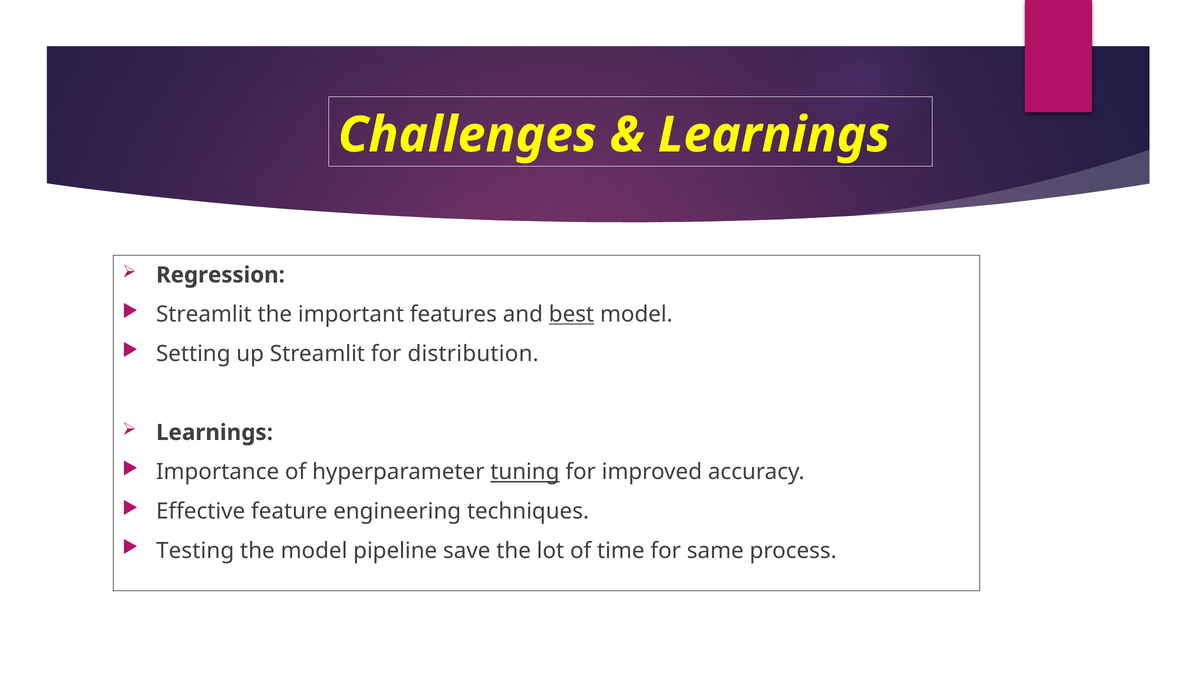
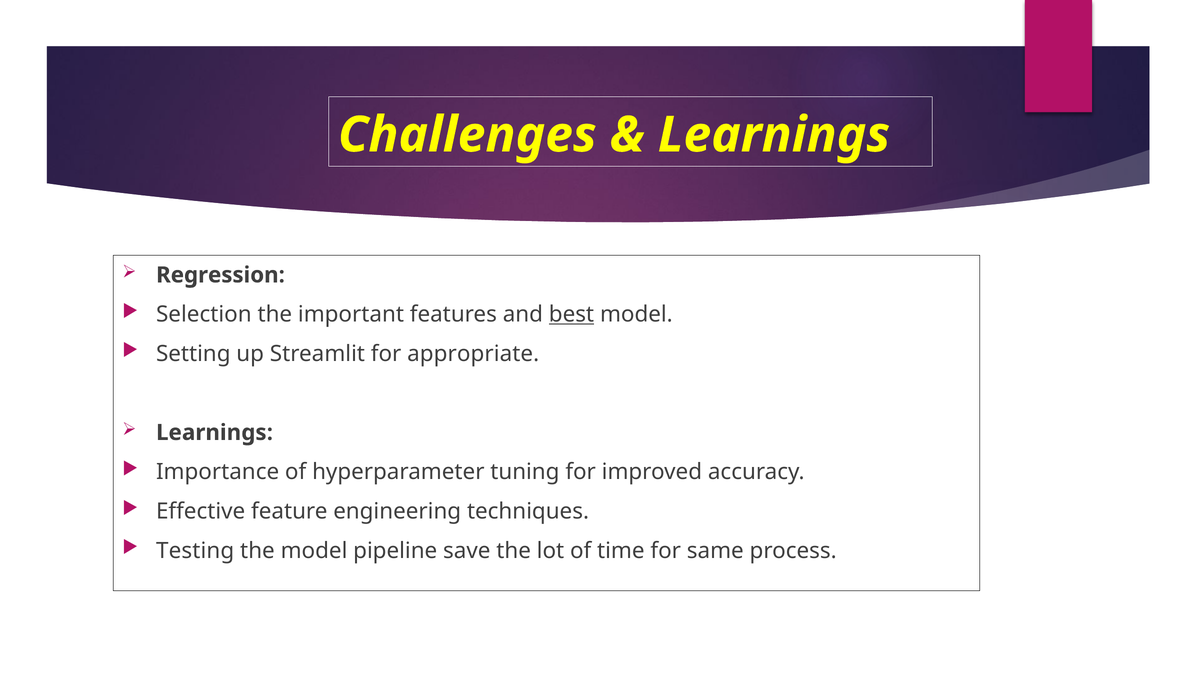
Streamlit: Streamlit -> Selection (204, 315)
distribution: distribution -> appropriate (473, 354)
tuning underline: present -> none (525, 472)
